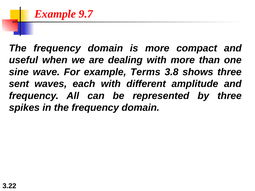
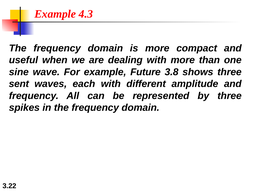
9.7: 9.7 -> 4.3 (86, 14)
Terms: Terms -> Future (145, 72)
